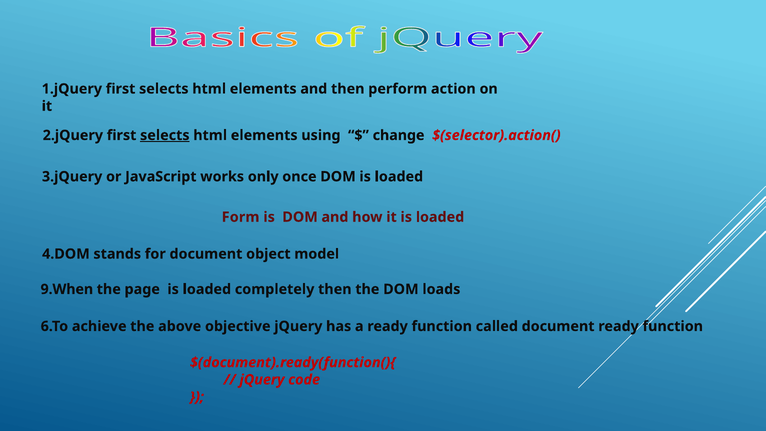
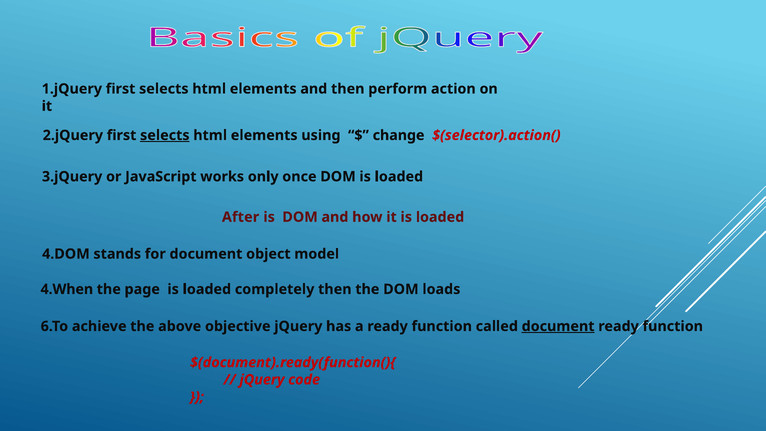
Form: Form -> After (241, 217)
9.When: 9.When -> 4.When (67, 289)
document underline: none -> present (558, 326)
